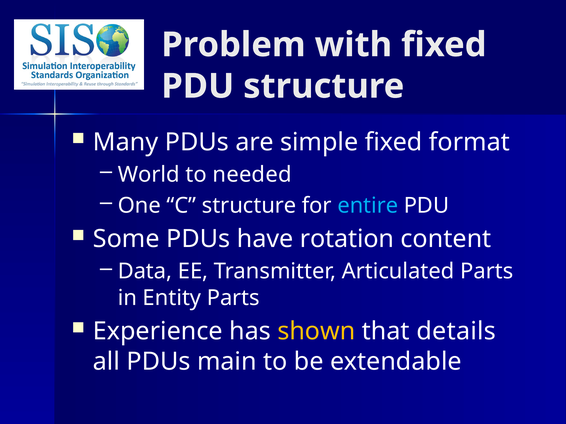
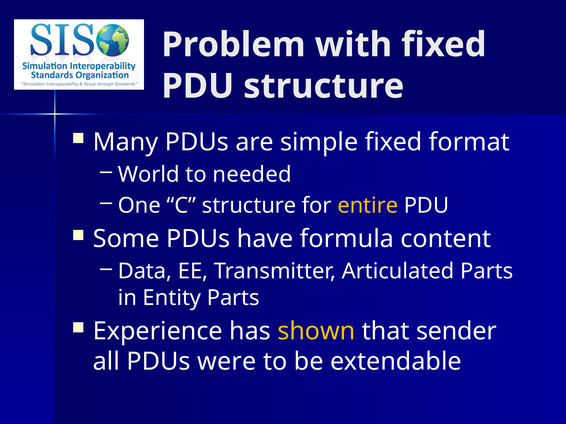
entire colour: light blue -> yellow (368, 206)
rotation: rotation -> formula (347, 239)
details: details -> sender (456, 332)
main: main -> were (227, 362)
